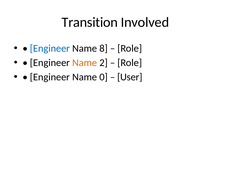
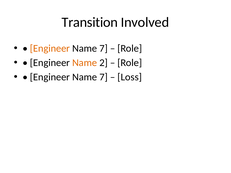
Engineer colour: blue -> orange (50, 48)
8: 8 -> 7 (104, 48)
0: 0 -> 7 (104, 77)
User: User -> Loss (130, 77)
